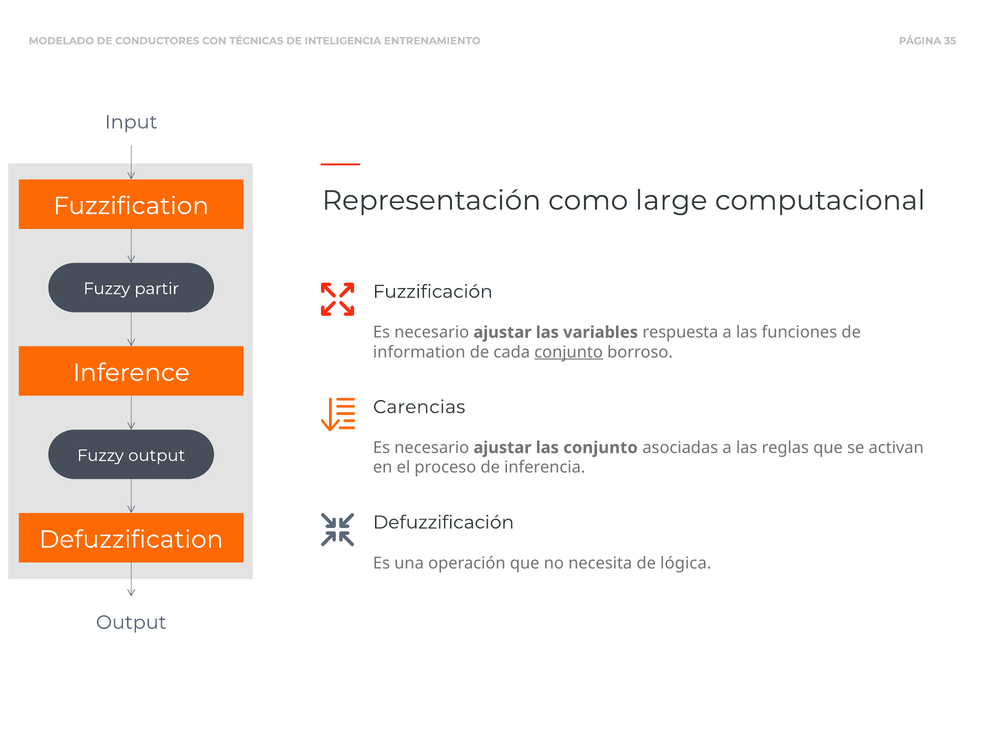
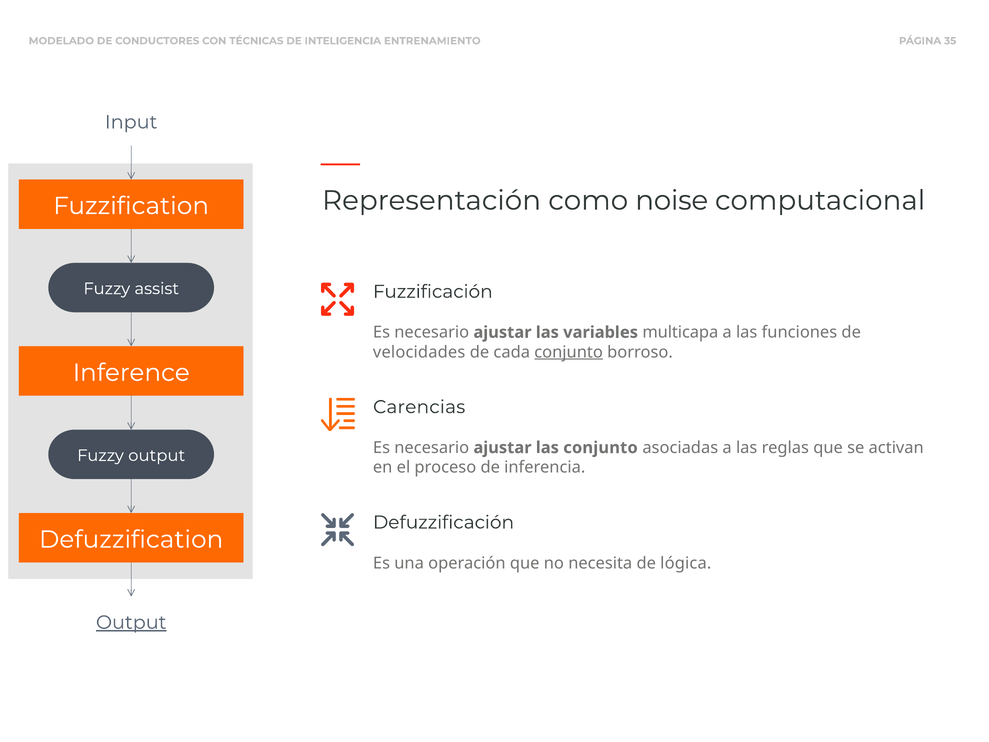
large: large -> noise (672, 200)
partir: partir -> assist (157, 289)
respuesta: respuesta -> multicapa (680, 332)
information: information -> velocidades (419, 352)
Output underline: none -> present (131, 622)
